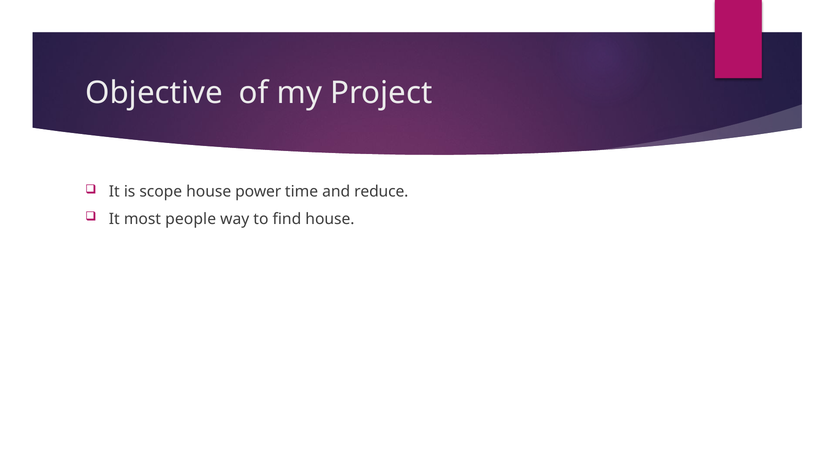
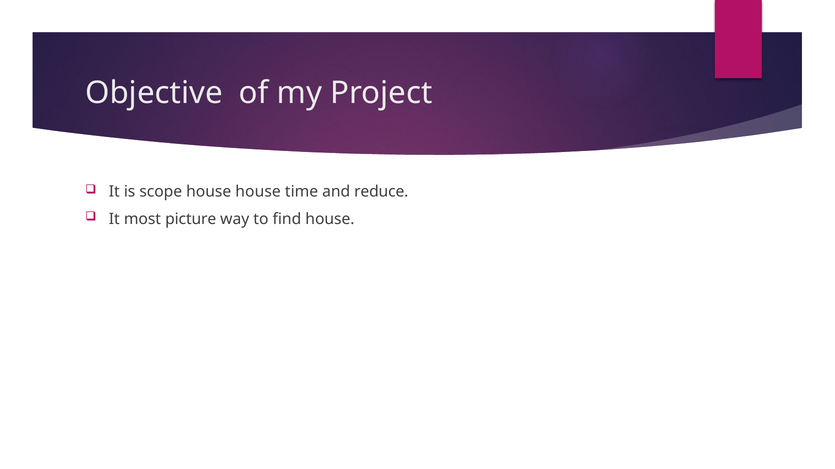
house power: power -> house (258, 192)
people: people -> picture (191, 219)
